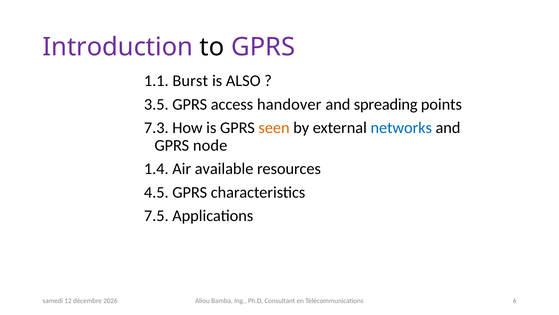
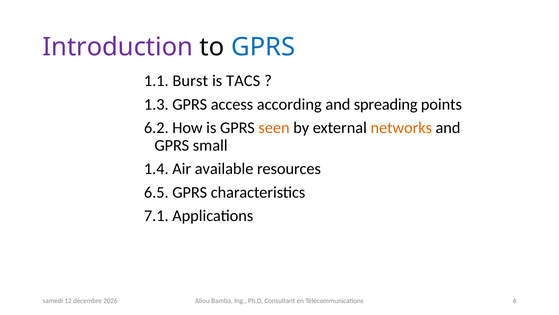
GPRS colour: purple -> blue (263, 47)
ALSO: ALSO -> TACS (243, 81)
3.5: 3.5 -> 1.3 (156, 104)
handover: handover -> according (289, 104)
7.3: 7.3 -> 6.2 (156, 128)
networks colour: blue -> orange (401, 128)
node: node -> small (210, 145)
4.5: 4.5 -> 6.5 (156, 192)
7.5: 7.5 -> 7.1 (156, 215)
